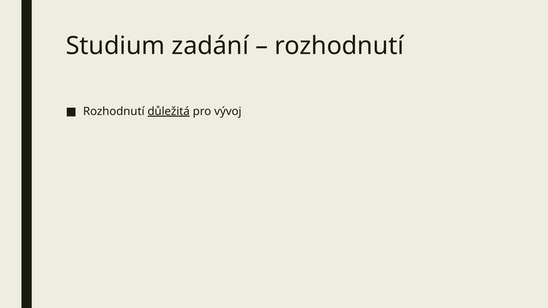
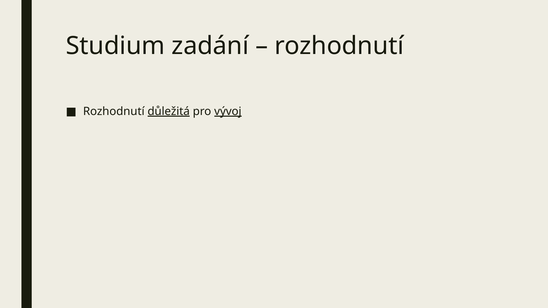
vývoj underline: none -> present (228, 111)
